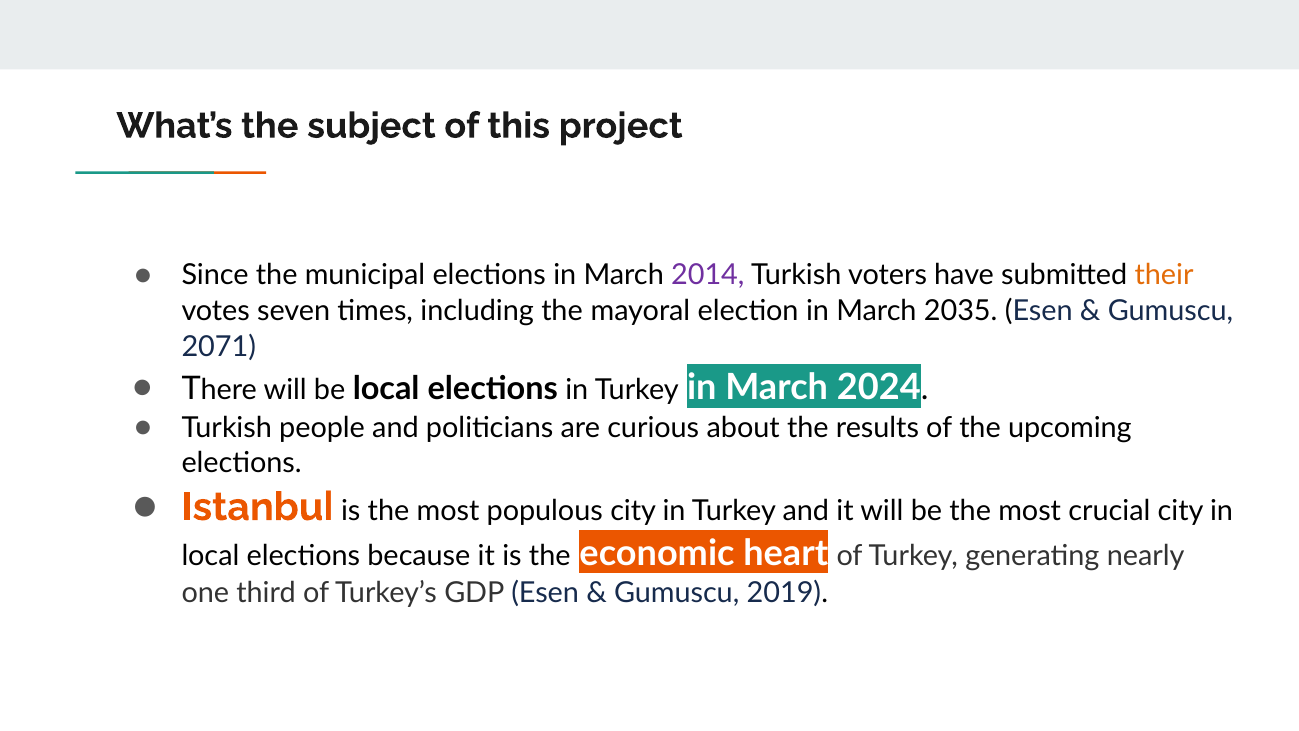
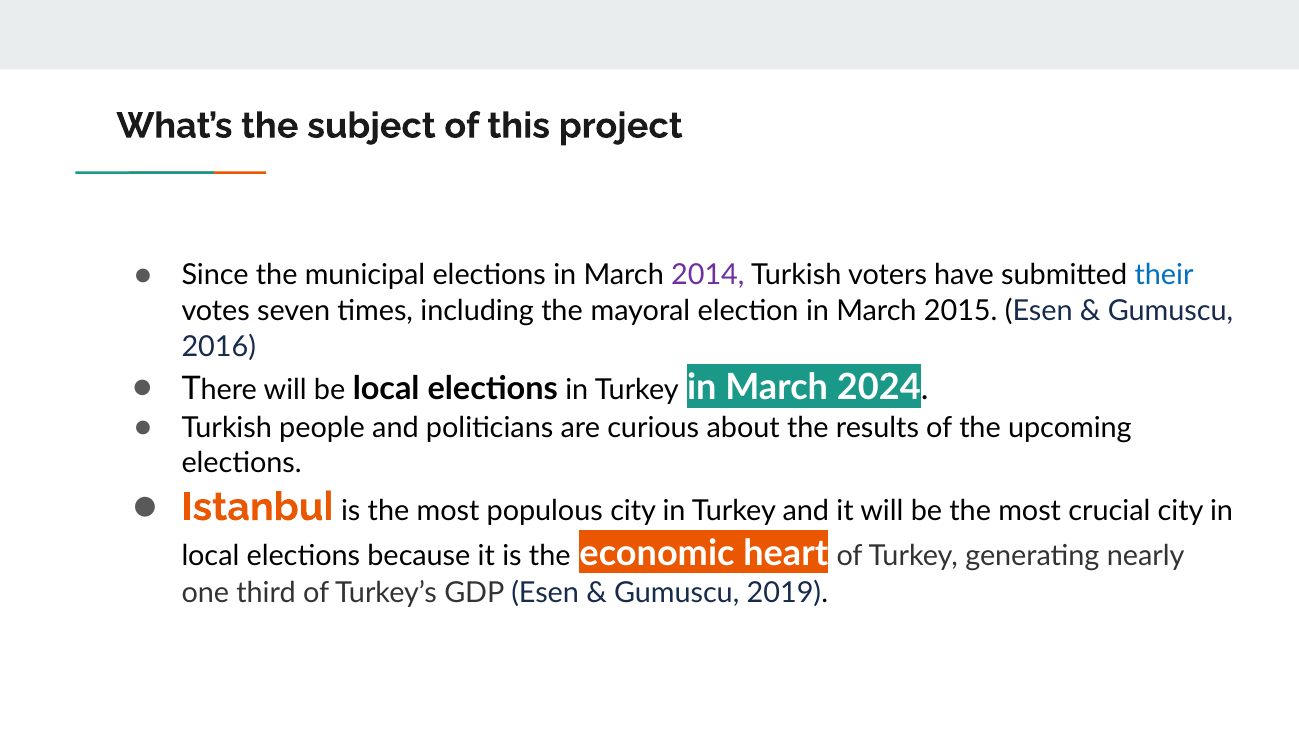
their colour: orange -> blue (1164, 275)
2035: 2035 -> 2015 (961, 311)
2071: 2071 -> 2016 (219, 347)
